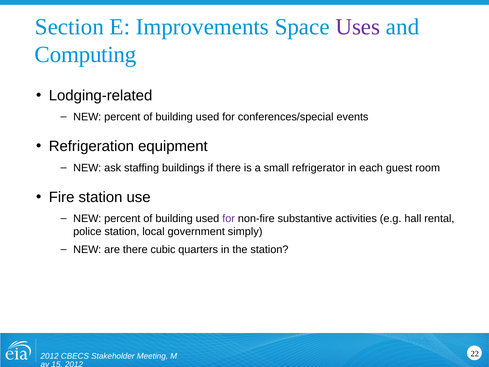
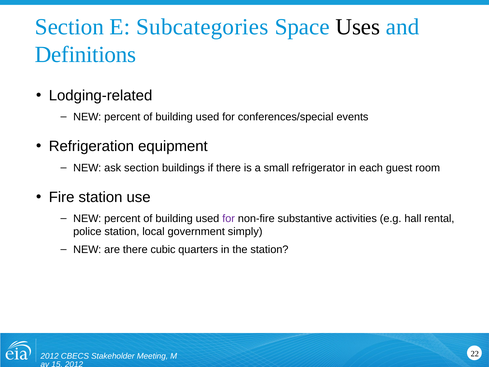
Improvements: Improvements -> Subcategories (202, 27)
Uses colour: purple -> black (358, 27)
Computing: Computing -> Definitions (86, 54)
ask staffing: staffing -> section (142, 168)
